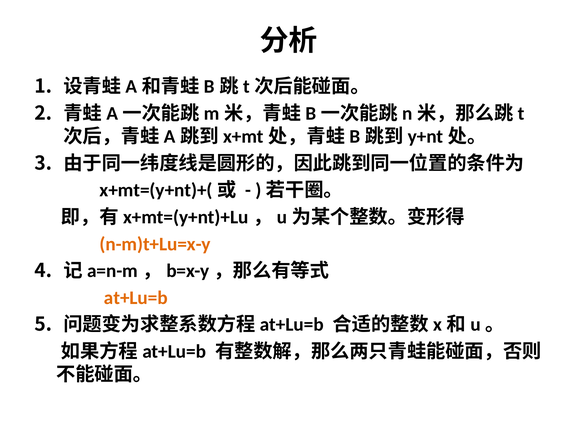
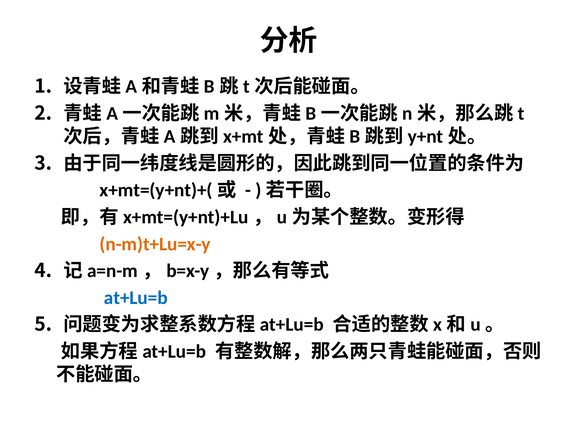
at+Lu=b colour: orange -> blue (136, 298)
